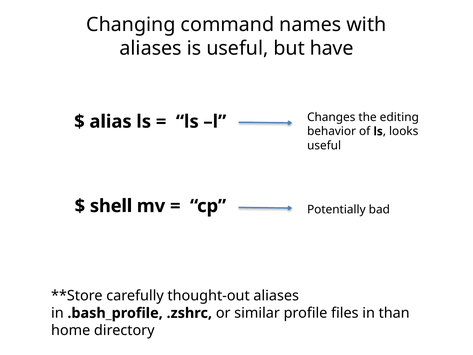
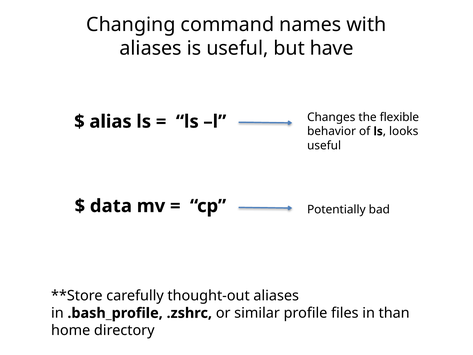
editing: editing -> flexible (399, 117)
shell: shell -> data (111, 206)
